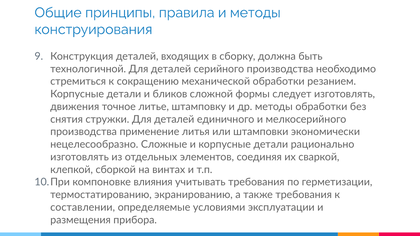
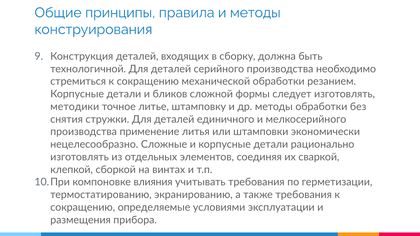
движения: движения -> методики (75, 107)
составлении: составлении -> сокращению (83, 208)
